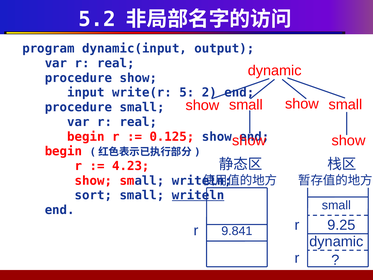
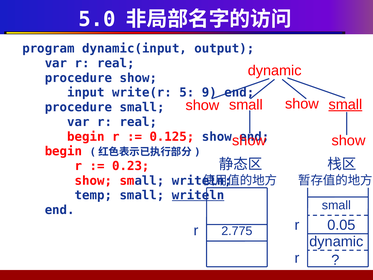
5.2: 5.2 -> 5.0 (97, 19)
2: 2 -> 9 (209, 93)
small underline: none -> present (345, 104)
4.23: 4.23 -> 0.23 (131, 166)
sort: sort -> temp (93, 195)
9.25: 9.25 -> 0.05 (341, 225)
9.841: 9.841 -> 2.775 (237, 231)
